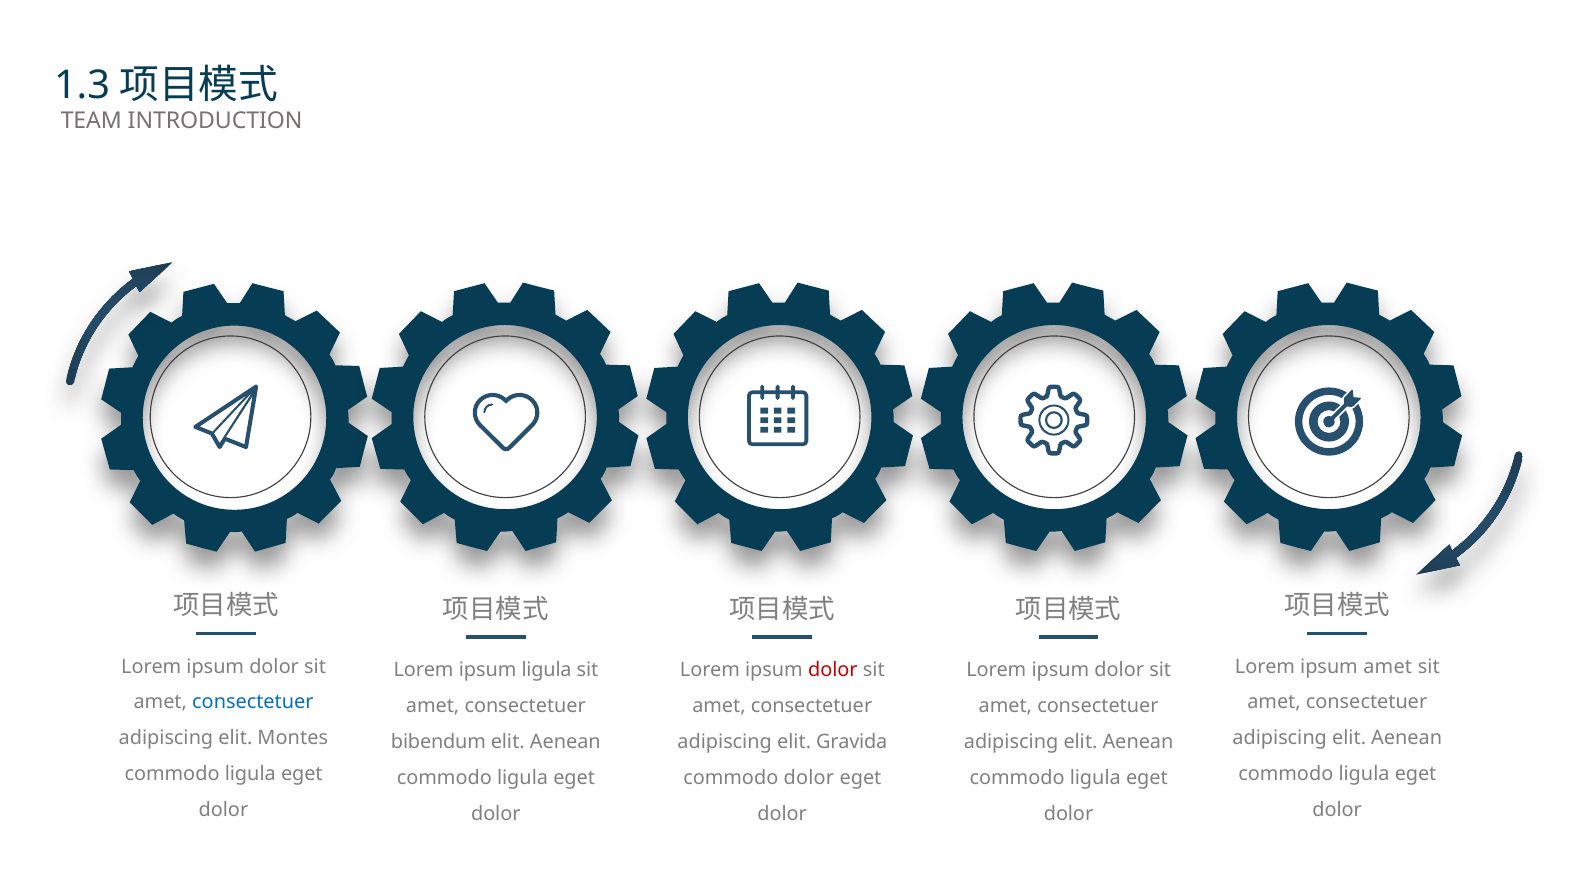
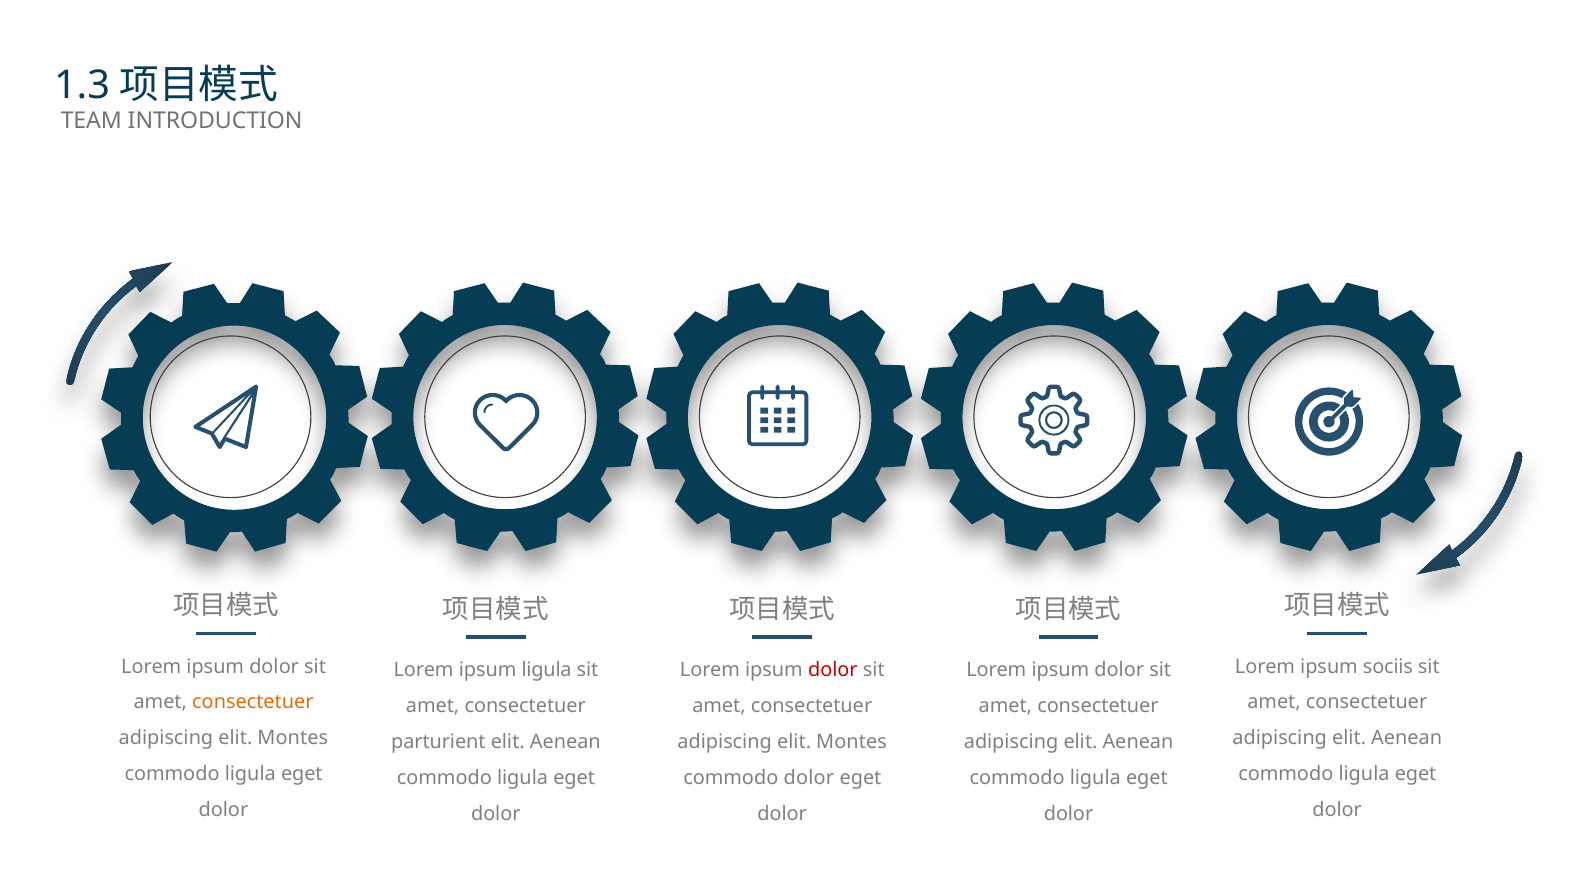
ipsum amet: amet -> sociis (1388, 666)
consectetuer colour: blue -> orange (253, 702)
bibendum: bibendum -> parturient (438, 742)
Gravida: Gravida -> Montes (852, 742)
